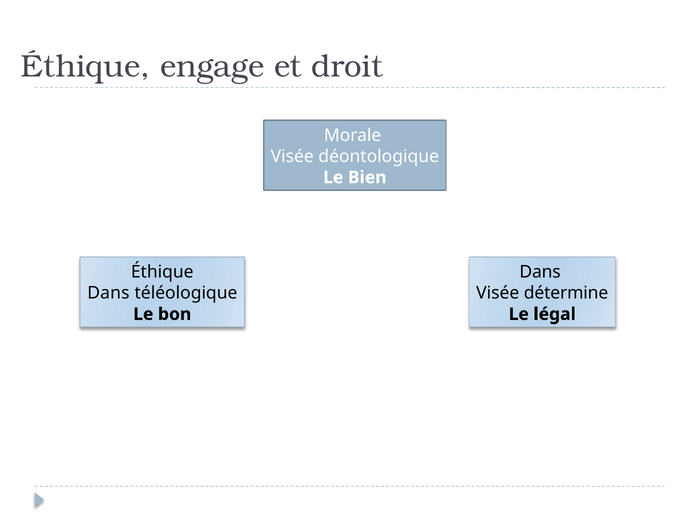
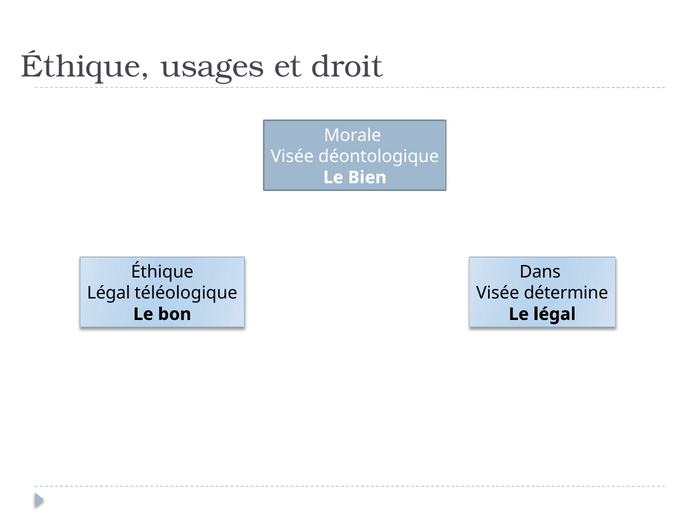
engage: engage -> usages (212, 66)
Dans: Dans -> Légal (109, 293)
